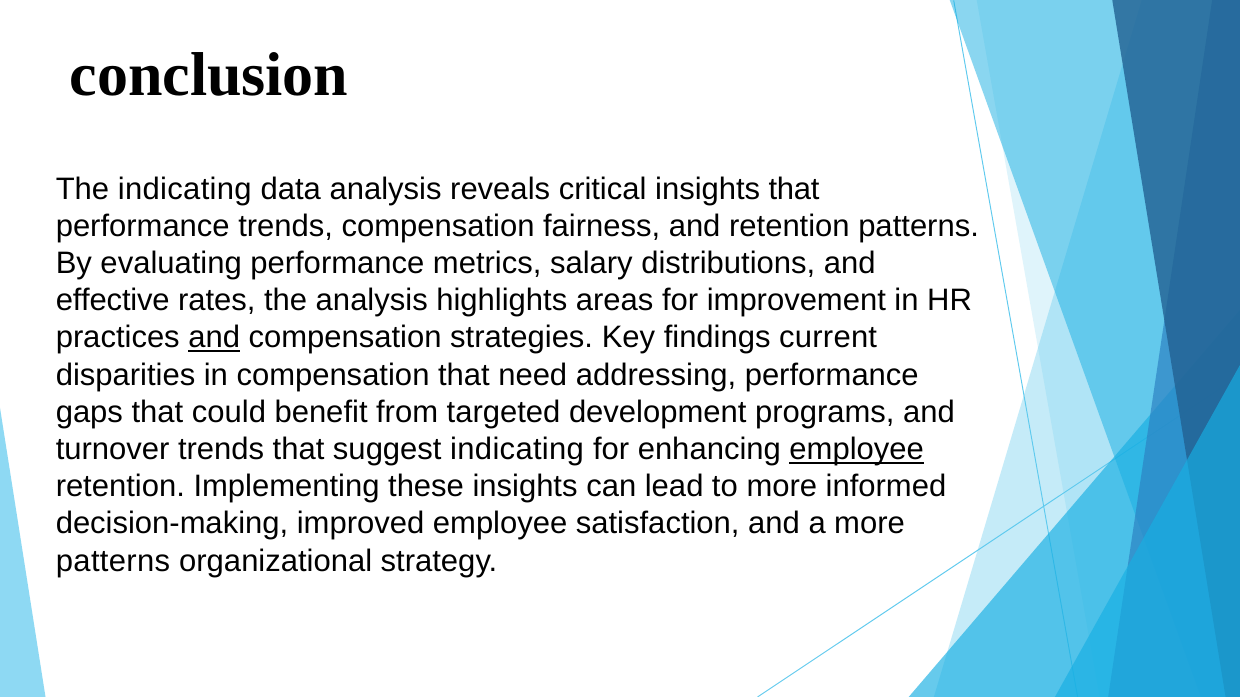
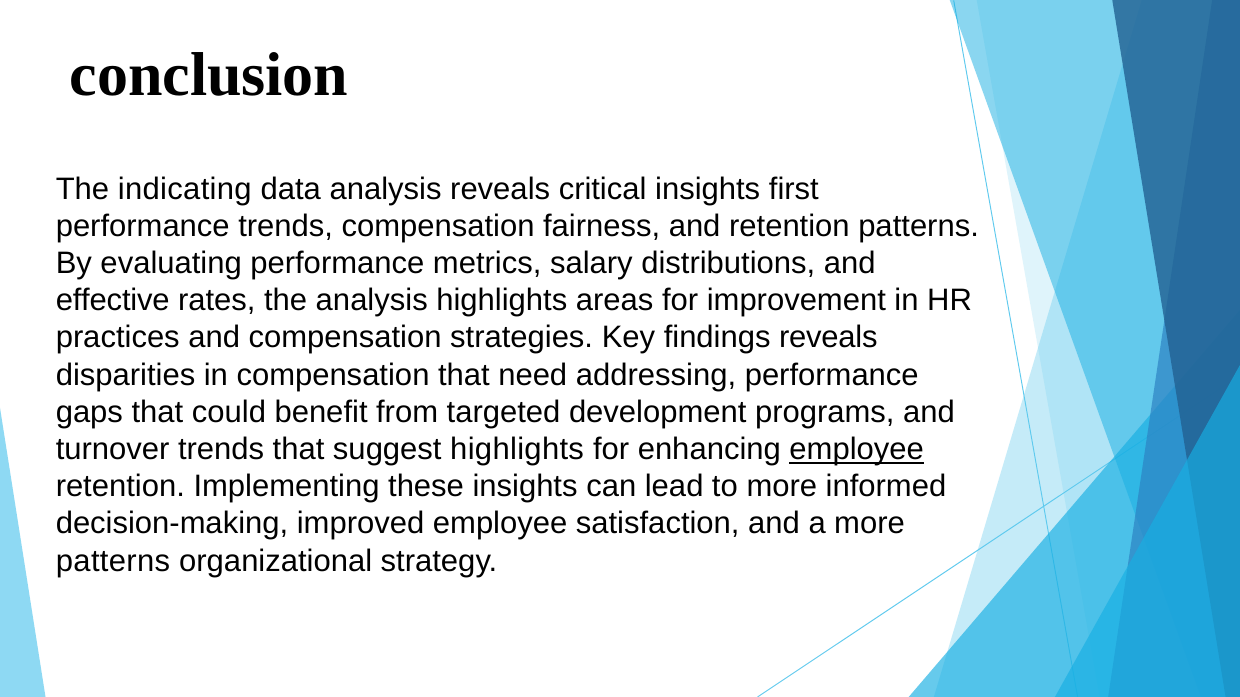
insights that: that -> first (794, 189)
and underline: present -> none (214, 338)
findings current: current -> reveals (828, 338)
suggest indicating: indicating -> highlights (517, 450)
